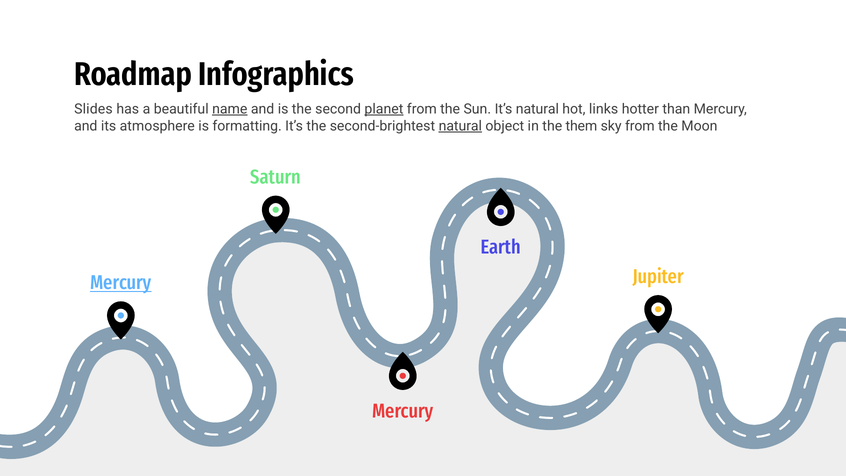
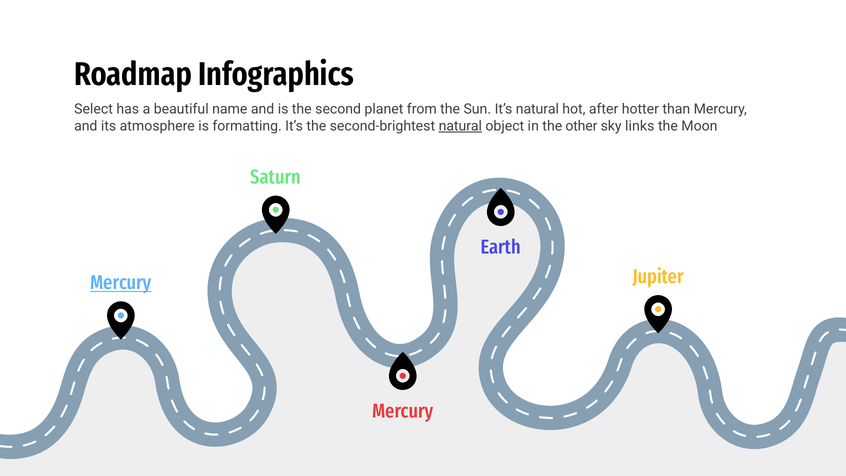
Slides: Slides -> Select (94, 109)
name underline: present -> none (230, 109)
planet underline: present -> none (384, 109)
links: links -> after (604, 109)
them: them -> other (581, 126)
sky from: from -> links (640, 126)
